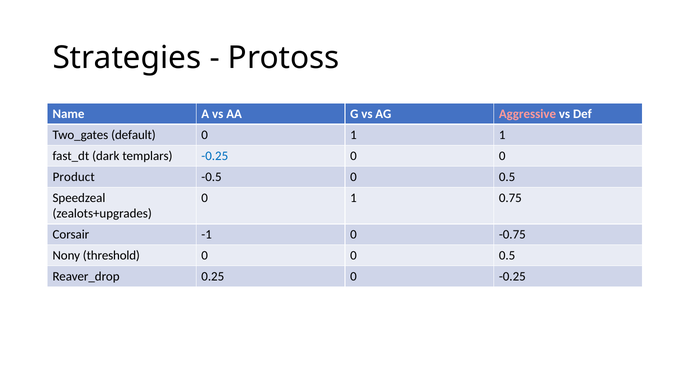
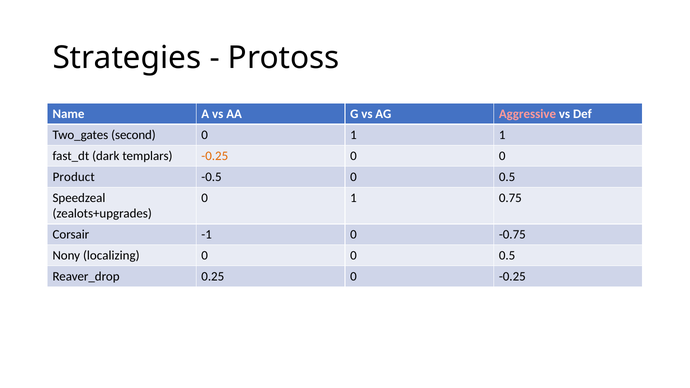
default: default -> second (133, 135)
-0.25 colour: blue -> orange (215, 156)
threshold: threshold -> localizing (111, 256)
